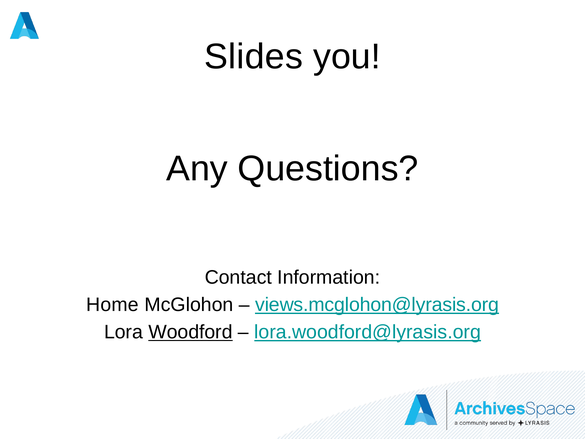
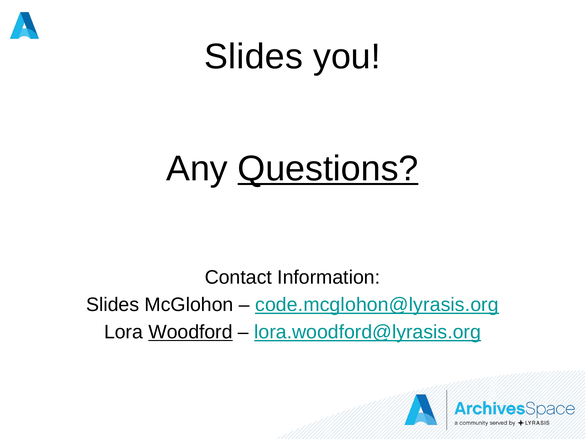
Questions underline: none -> present (328, 169)
Home: Home -> Slides (113, 305)
views.mcglohon@lyrasis.org: views.mcglohon@lyrasis.org -> code.mcglohon@lyrasis.org (377, 305)
